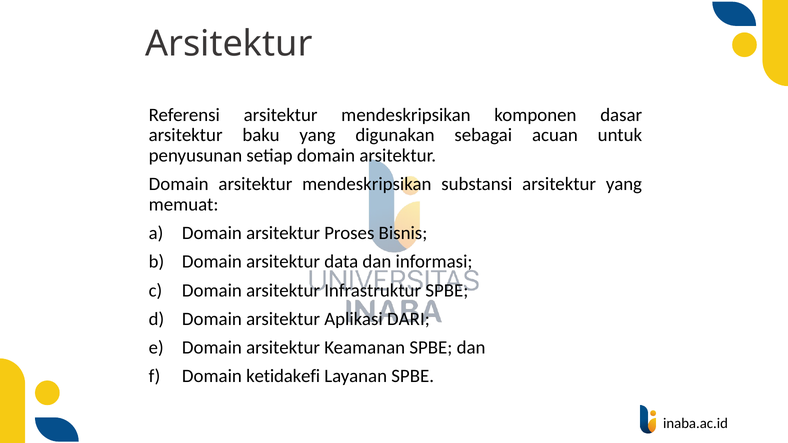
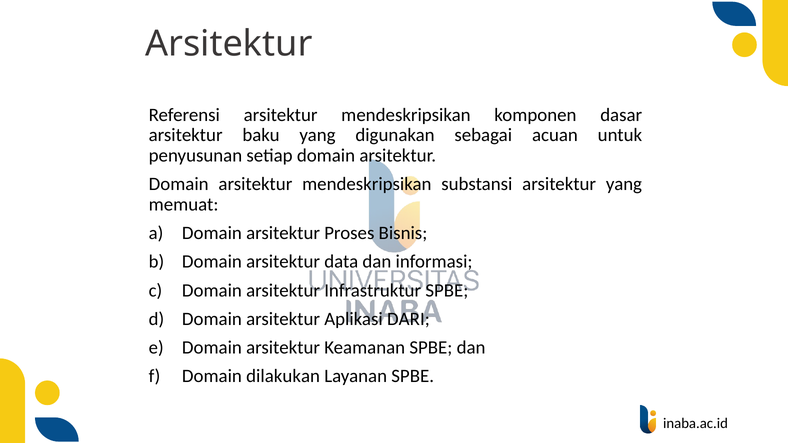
ketidakefi: ketidakefi -> dilakukan (283, 376)
